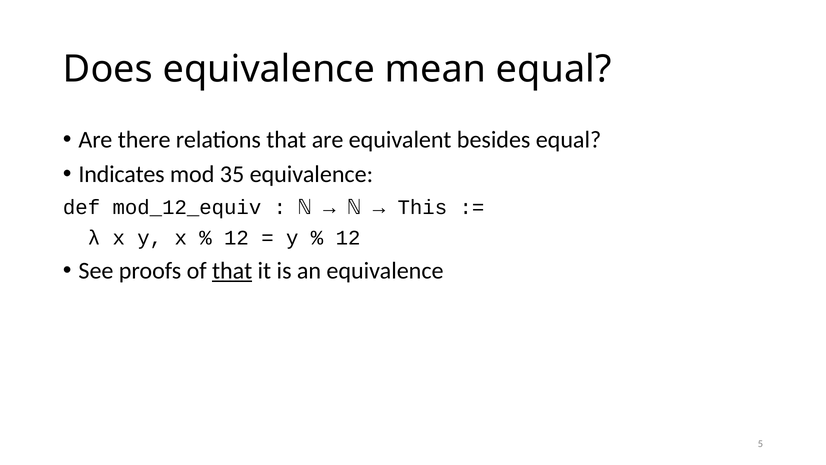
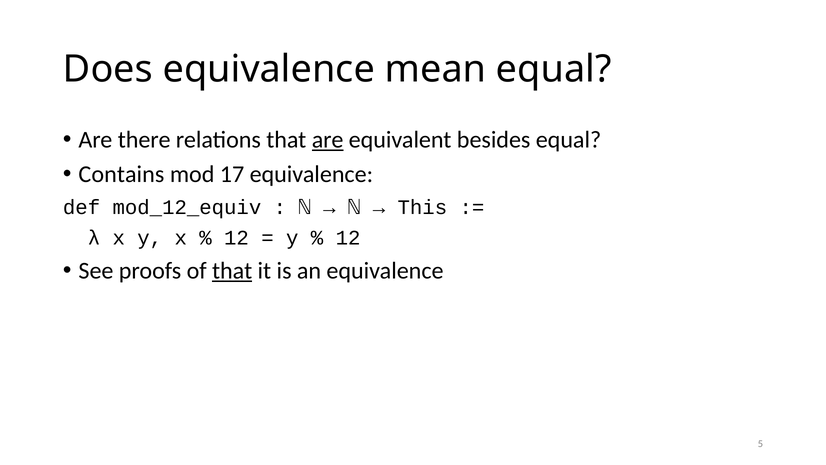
are underline: none -> present (328, 140)
Indicates: Indicates -> Contains (121, 174)
35: 35 -> 17 (232, 174)
